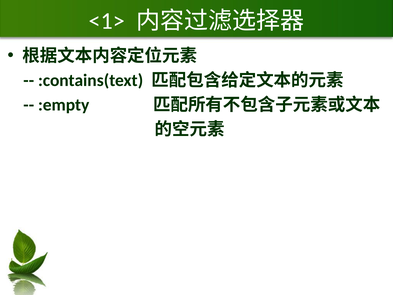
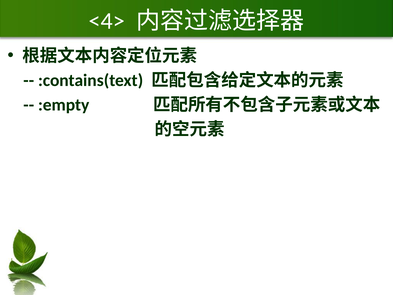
<1>: <1> -> <4> (107, 21)
